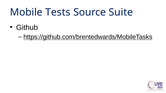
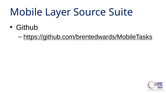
Tests: Tests -> Layer (58, 12)
